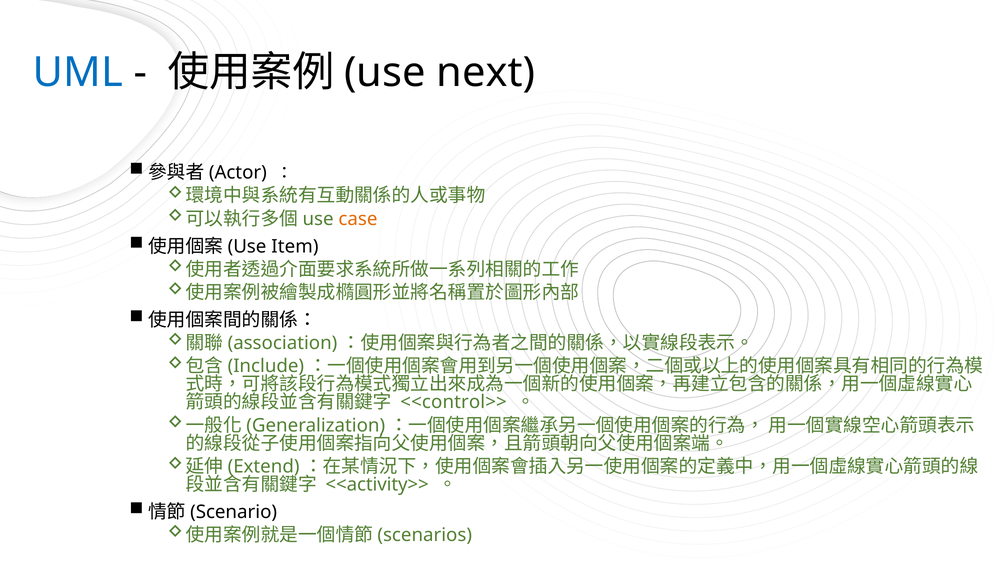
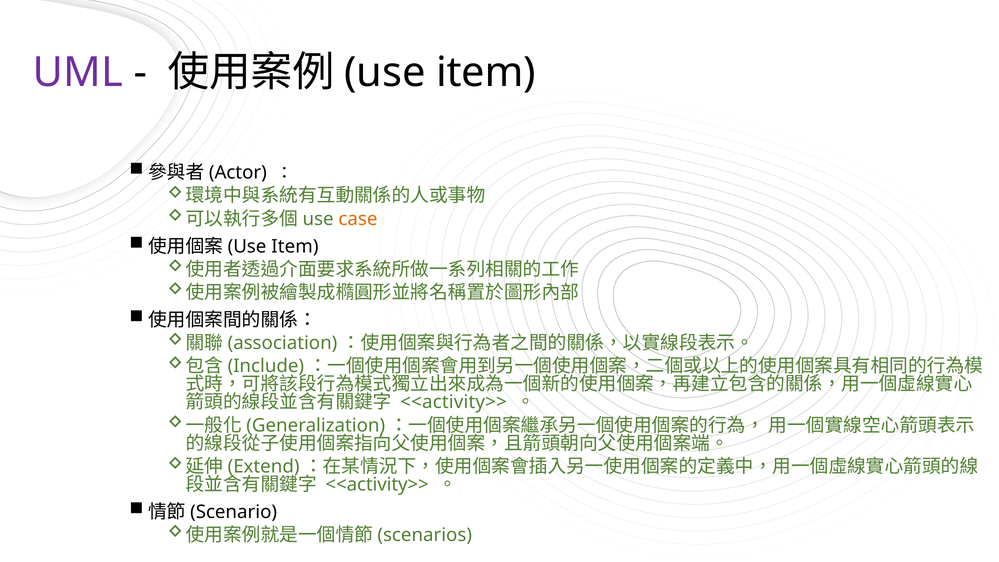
UML colour: blue -> purple (78, 72)
next: next -> item (486, 72)
<<control>>: <<control>> -> <<activity>> (454, 402)
